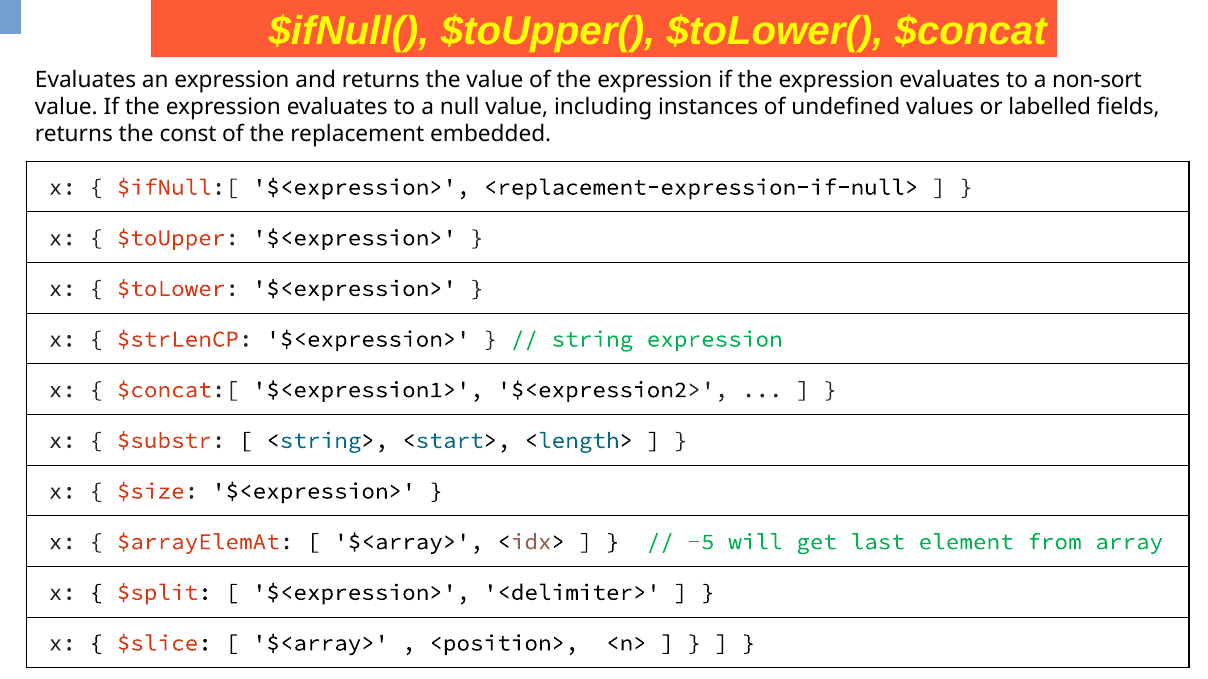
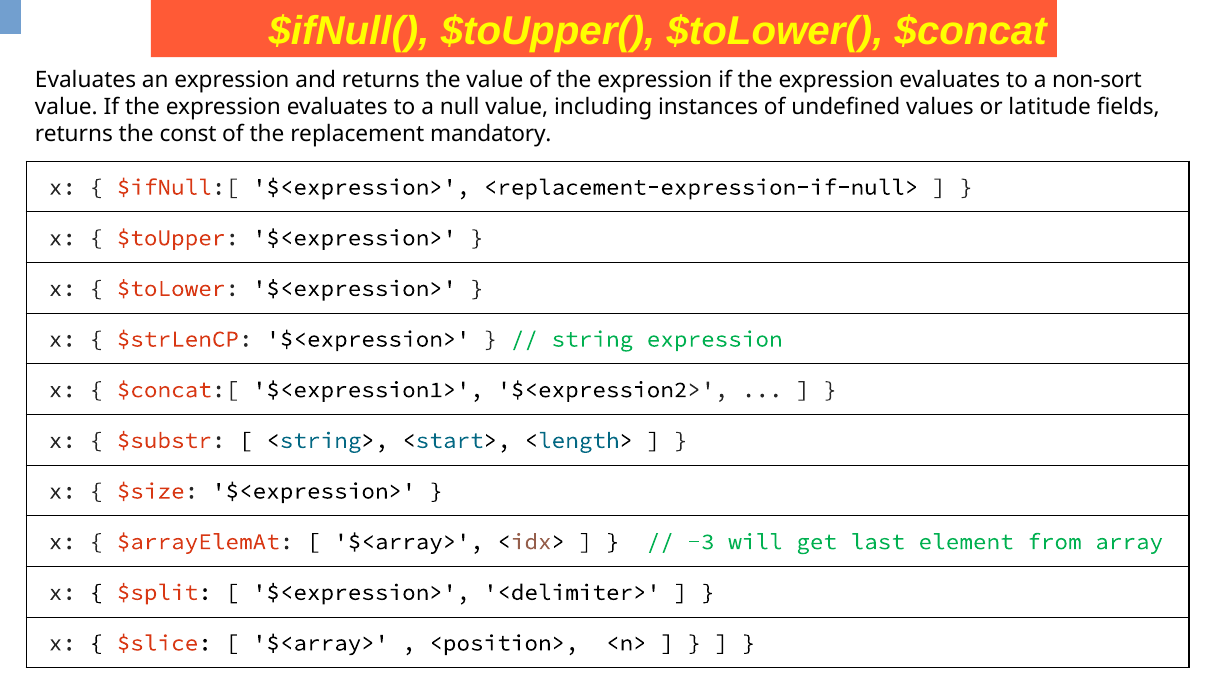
labelled: labelled -> latitude (1050, 107)
embedded: embedded -> mandatory (491, 134)
-5: -5 -> -3 (701, 542)
